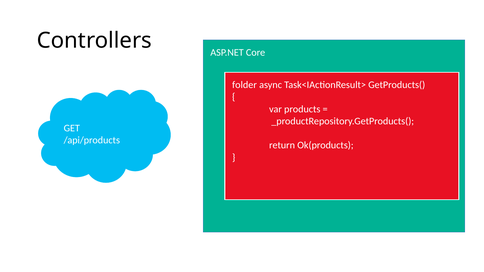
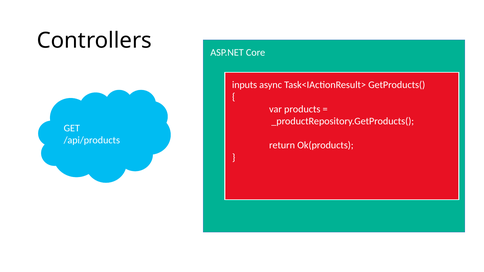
folder: folder -> inputs (245, 85)
